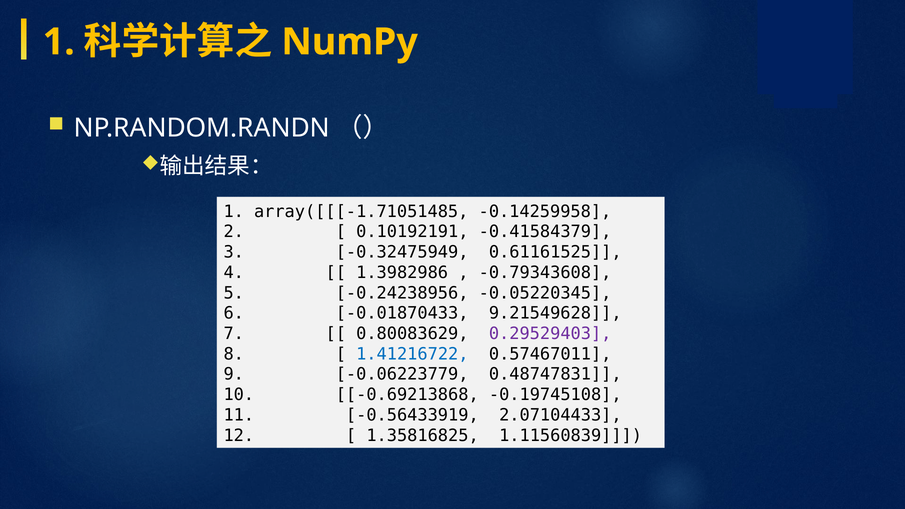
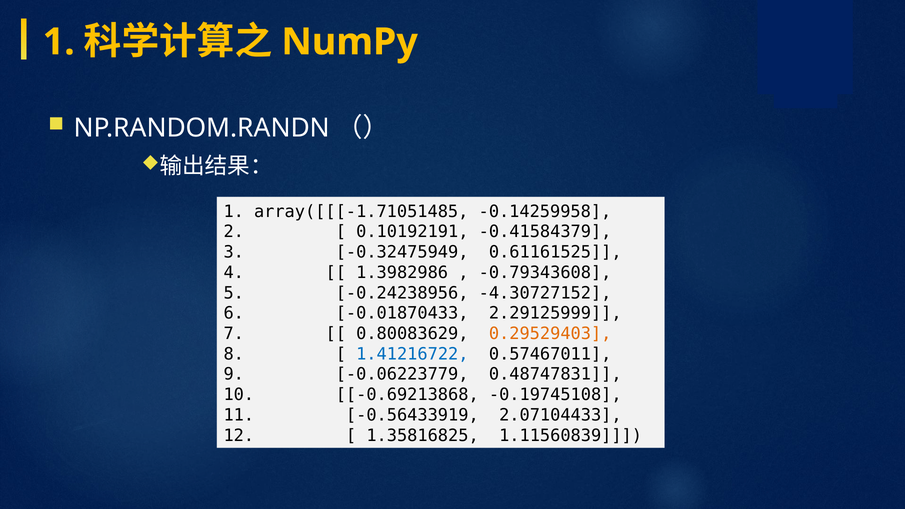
-0.05220345: -0.05220345 -> -4.30727152 (545, 293)
9.21549628: 9.21549628 -> 2.29125999 (555, 313)
0.29529403 colour: purple -> orange (550, 334)
